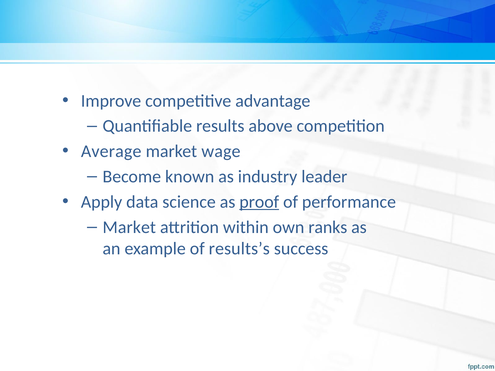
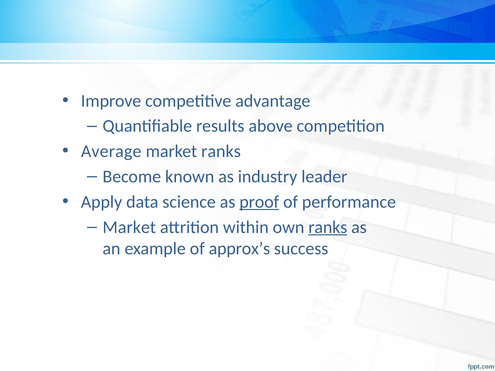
market wage: wage -> ranks (221, 151)
ranks underline: none -> present (328, 227)
results’s: results’s -> approx’s (239, 249)
